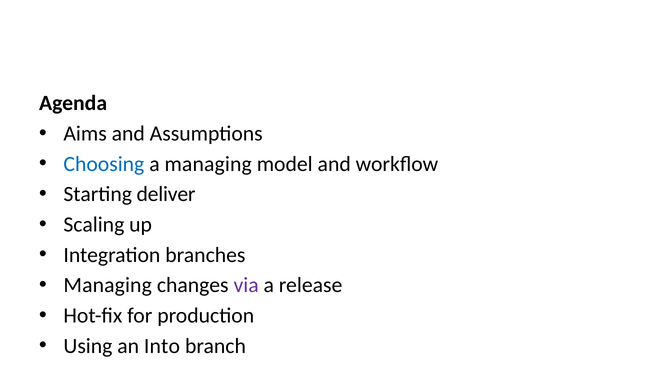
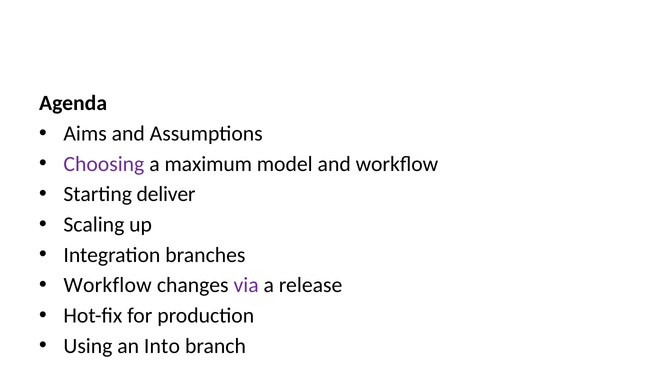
Choosing colour: blue -> purple (104, 164)
a managing: managing -> maximum (208, 164)
Managing: Managing -> Workflow (108, 285)
